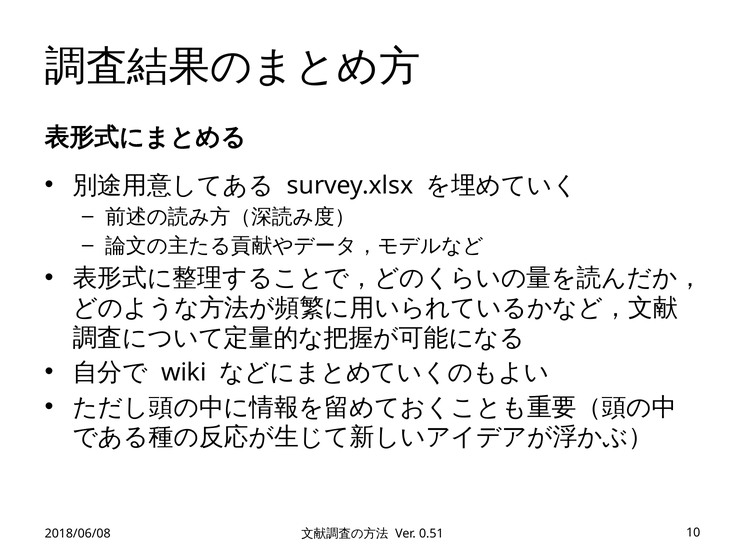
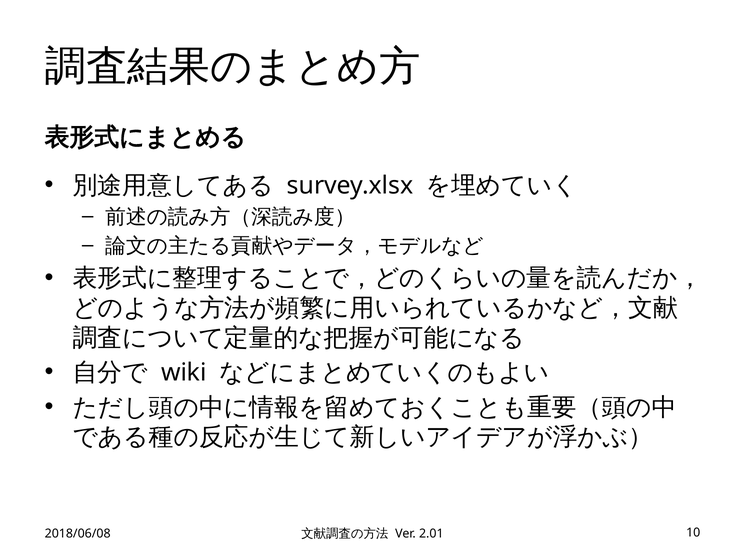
0.51: 0.51 -> 2.01 (431, 534)
